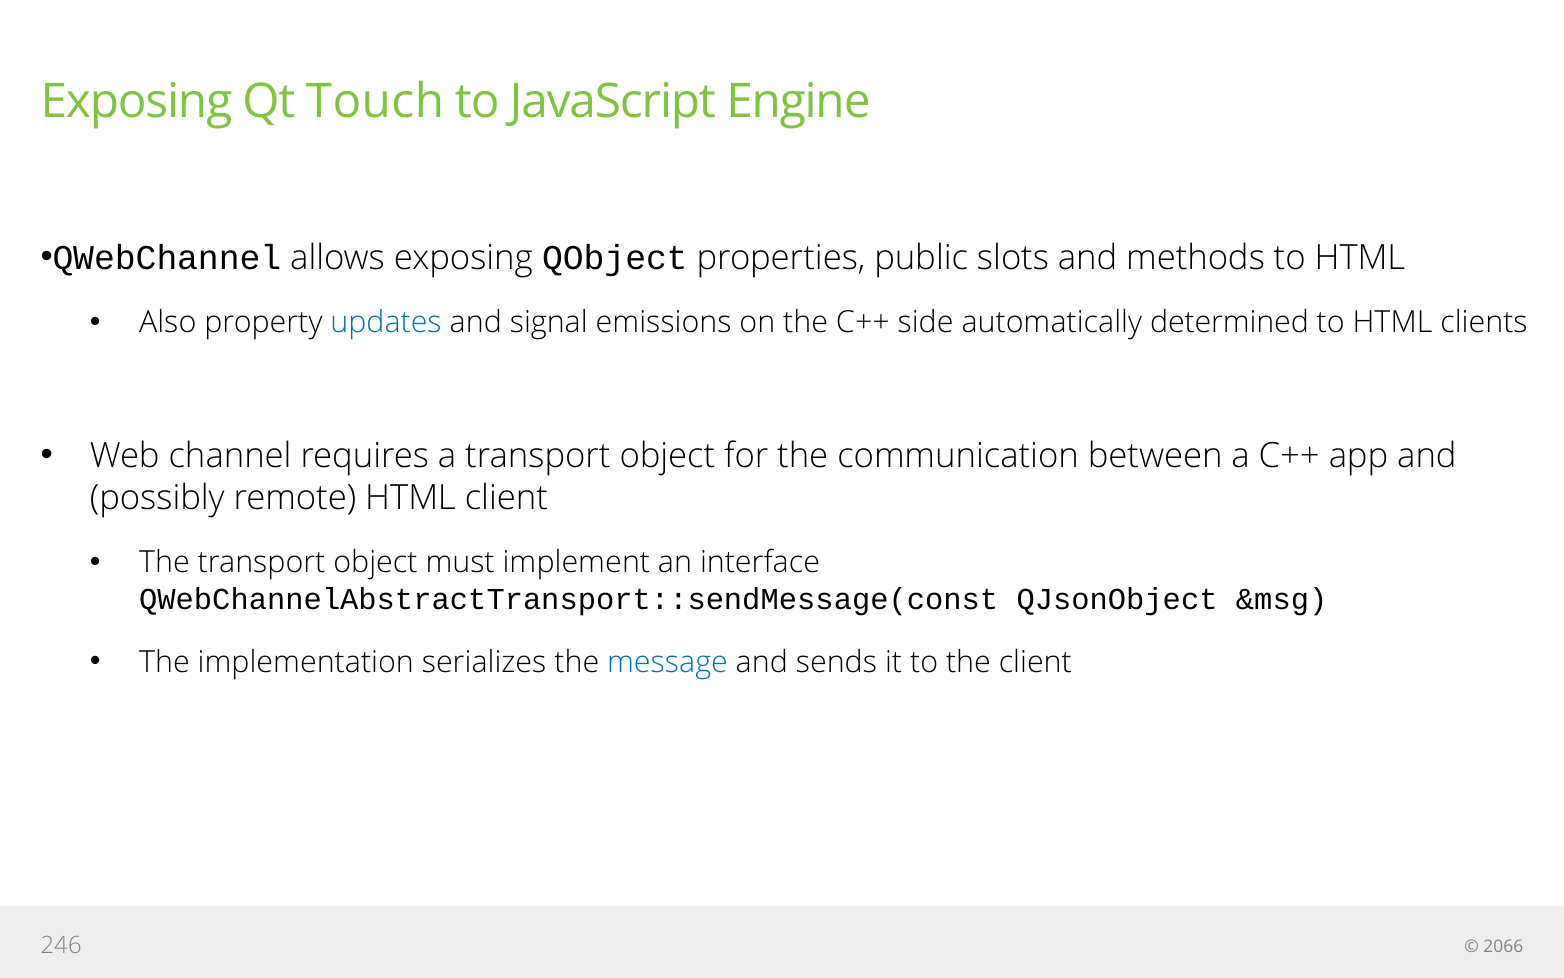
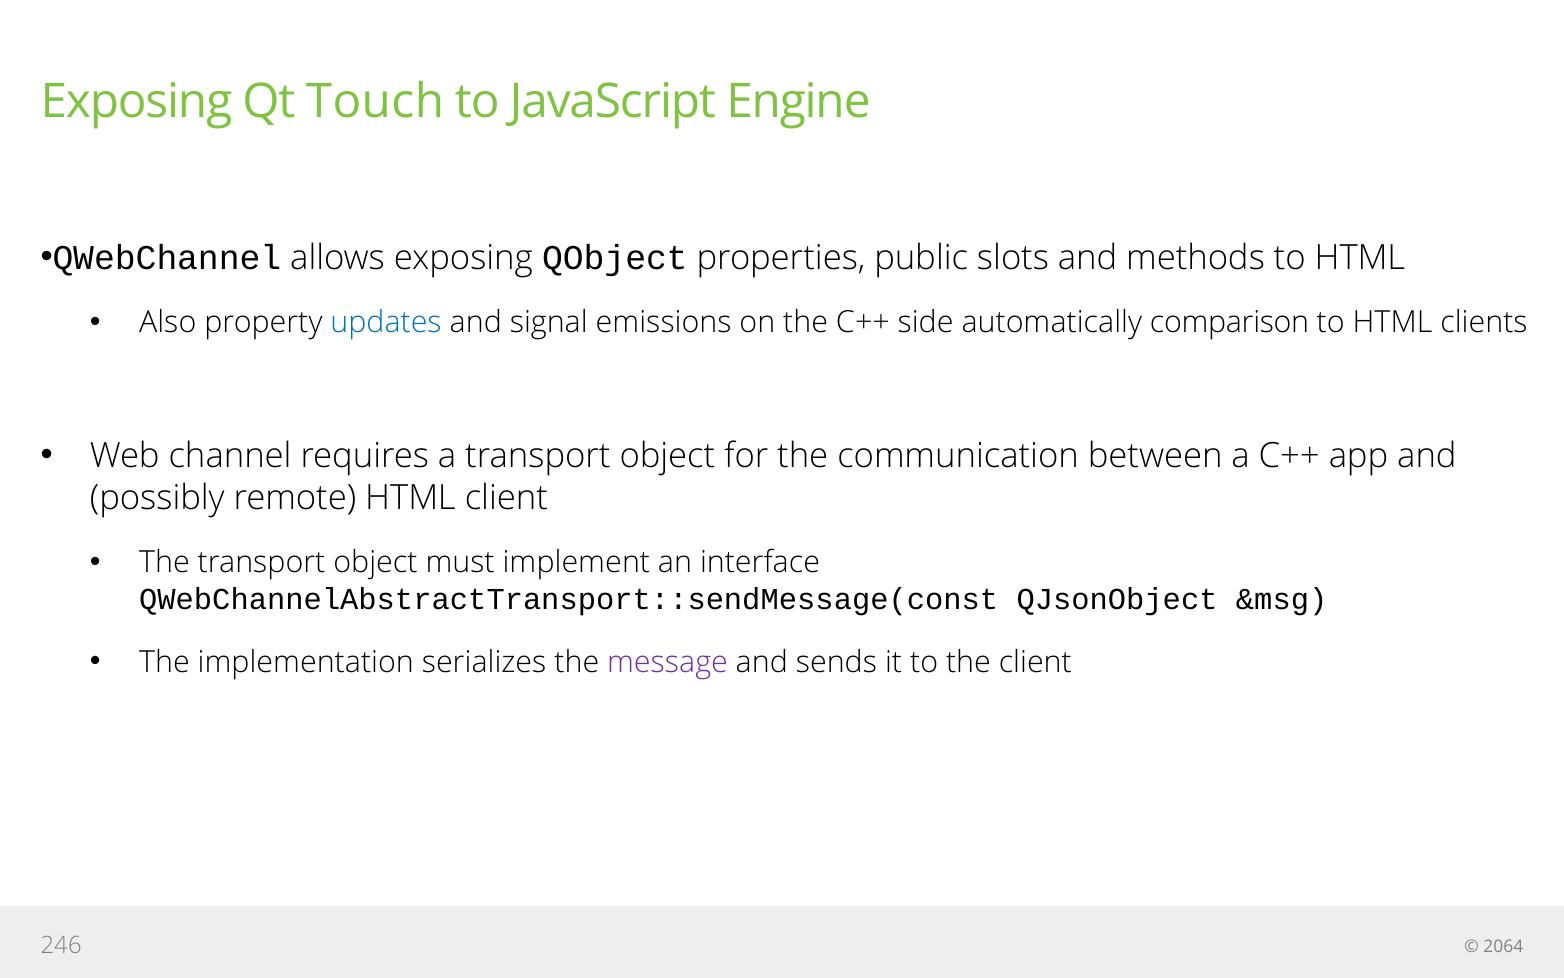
determined: determined -> comparison (1230, 323)
message colour: blue -> purple (667, 662)
2066: 2066 -> 2064 (1503, 946)
